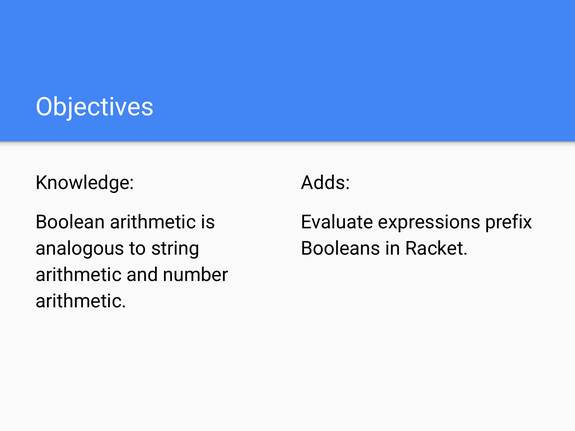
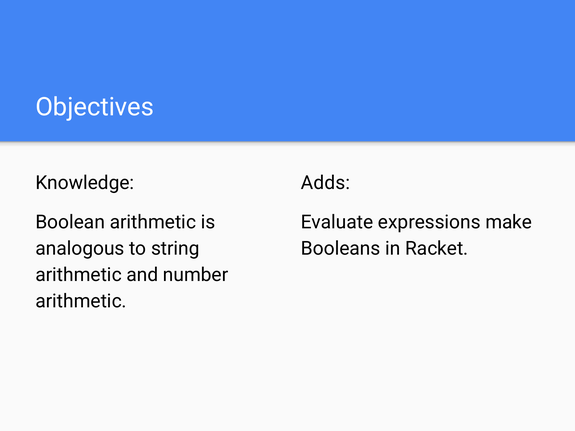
prefix: prefix -> make (509, 222)
